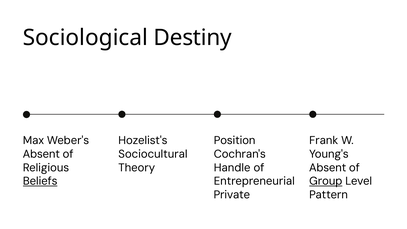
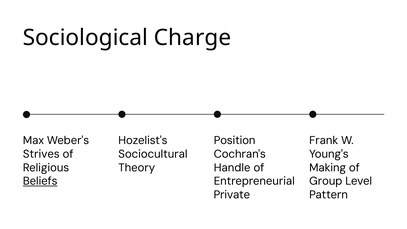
Destiny: Destiny -> Charge (193, 38)
Absent: Absent -> Strives (41, 154)
Absent: Absent -> Making (328, 168)
Group underline: present -> none (326, 181)
